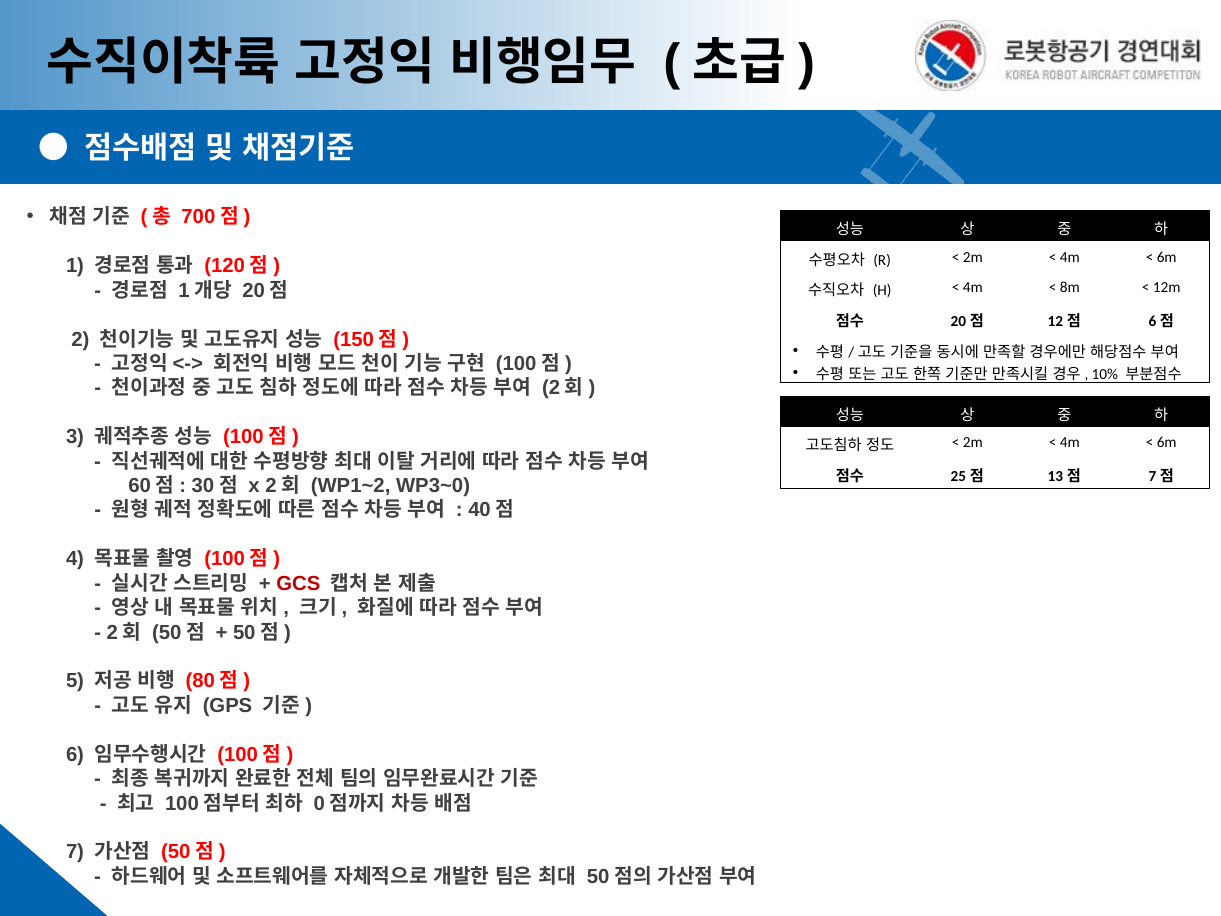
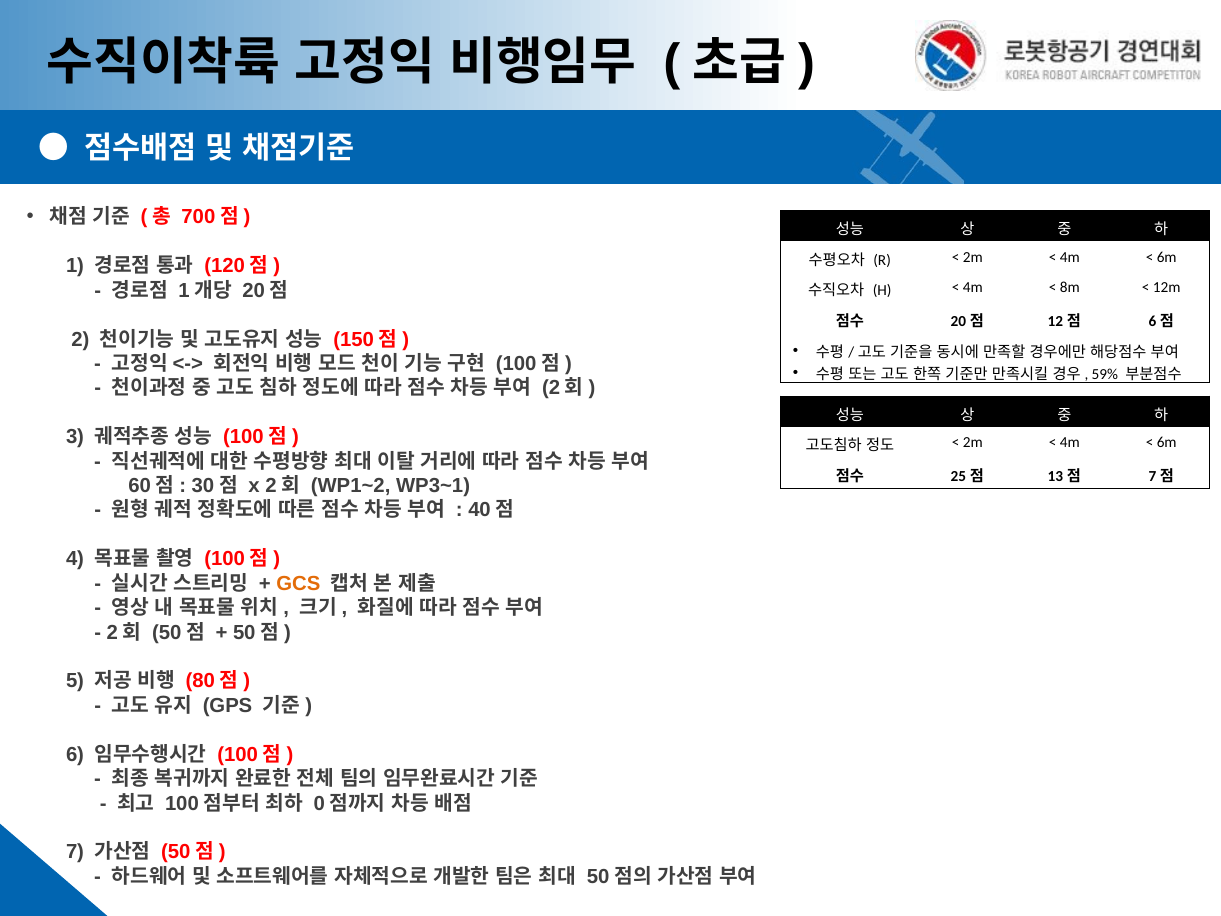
10%: 10% -> 59% (1105, 374)
WP3~0: WP3~0 -> WP3~1 (433, 486)
GCS colour: red -> orange (298, 583)
